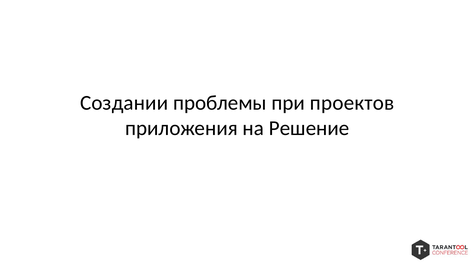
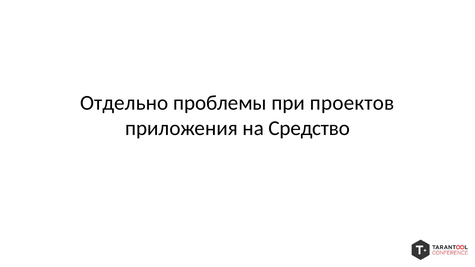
Создании: Создании -> Отдельно (124, 103)
Решение: Решение -> Средство (309, 128)
